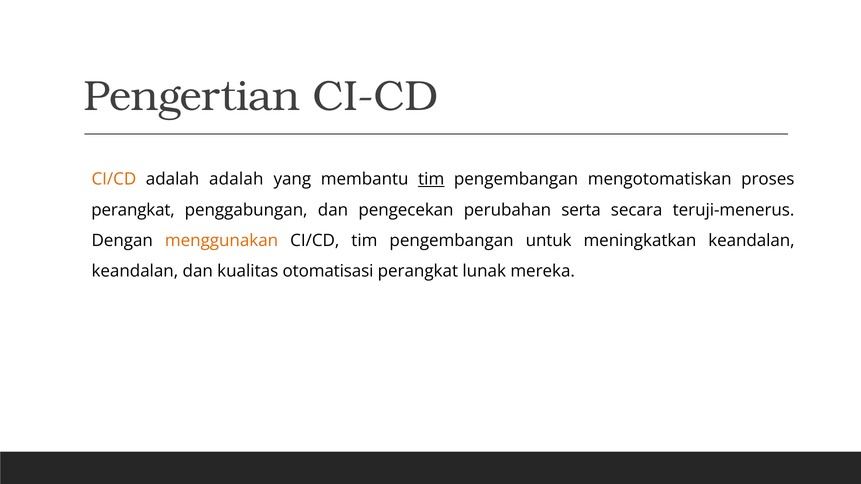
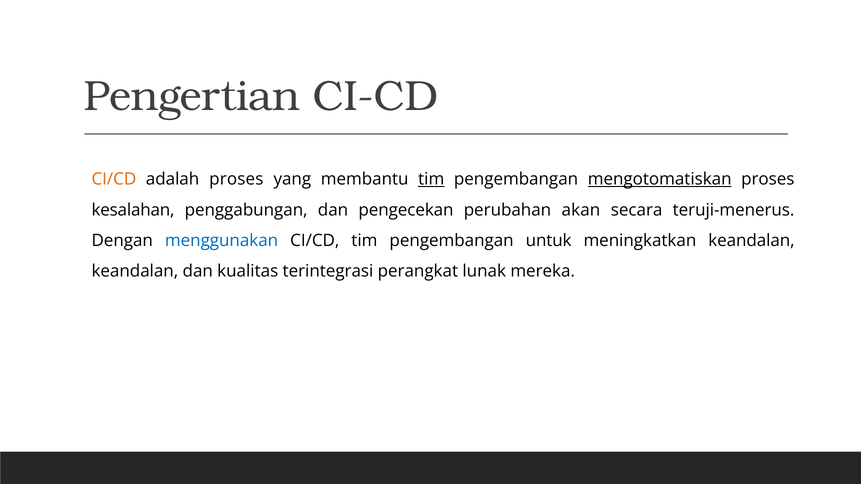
adalah adalah: adalah -> proses (236, 179)
mengotomatiskan underline: none -> present (660, 179)
perangkat: perangkat -> kesalahan (133, 210)
serta: serta -> akan (581, 210)
menggunakan colour: orange -> blue (222, 241)
otomatisasi: otomatisasi -> terintegrasi (328, 271)
